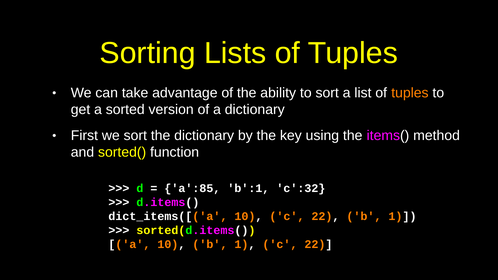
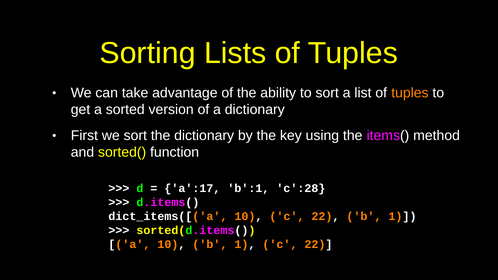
a':85: a':85 -> a':17 (192, 188)
c':32: c':32 -> c':28 (301, 188)
